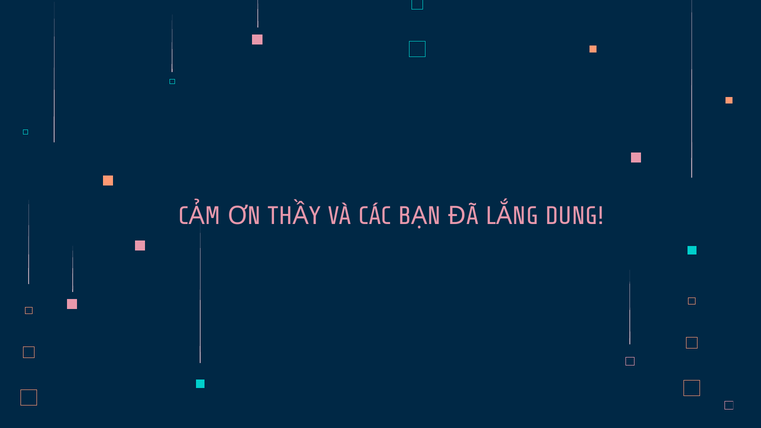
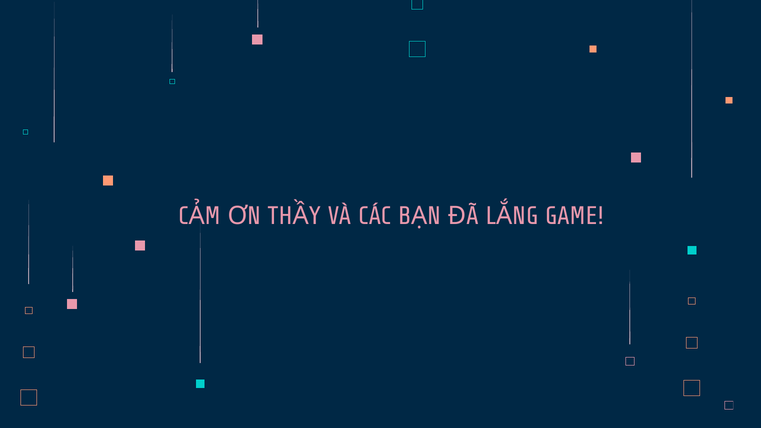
DUNG: DUNG -> GAME (575, 216)
